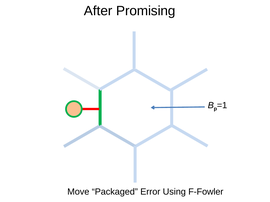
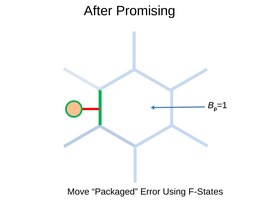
F-Fowler: F-Fowler -> F-States (206, 192)
